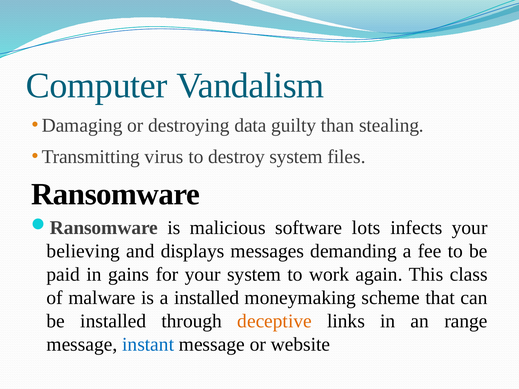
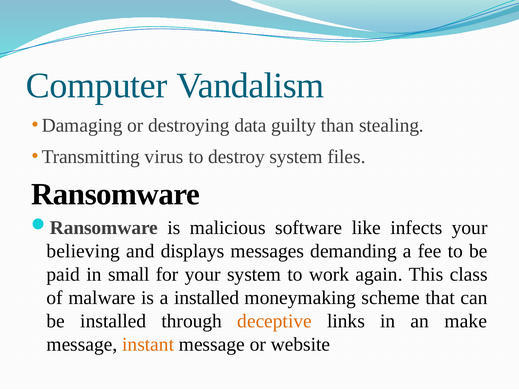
lots: lots -> like (366, 228)
gains: gains -> small (129, 275)
range: range -> make (466, 321)
instant colour: blue -> orange (148, 345)
